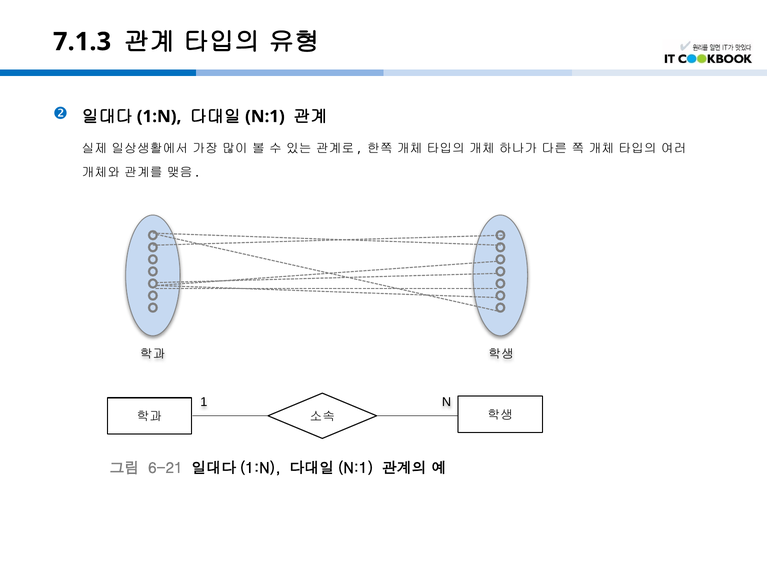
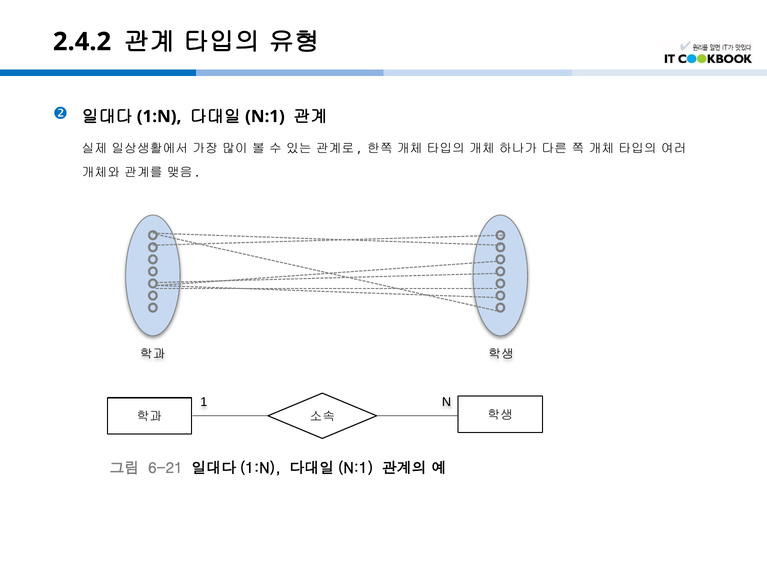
7.1.3: 7.1.3 -> 2.4.2 (82, 42)
